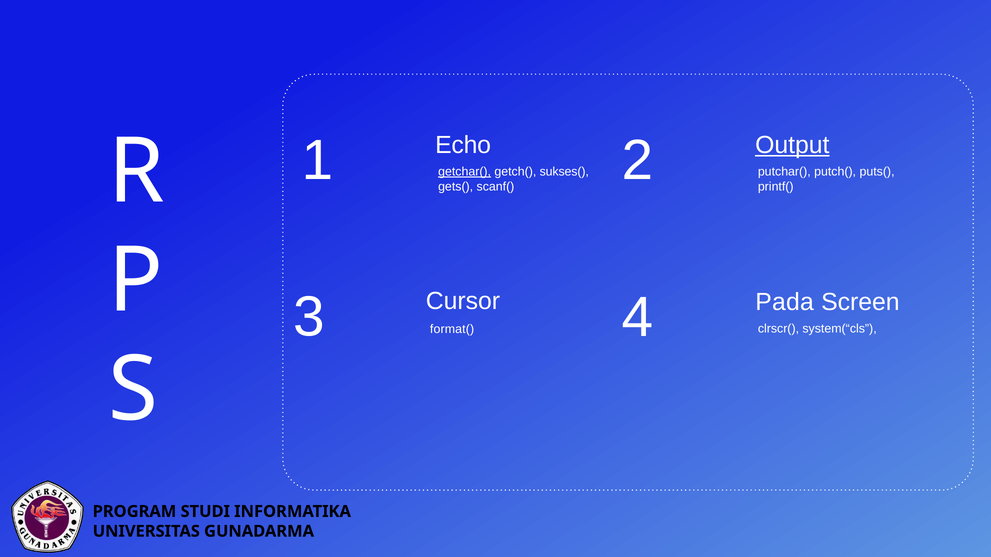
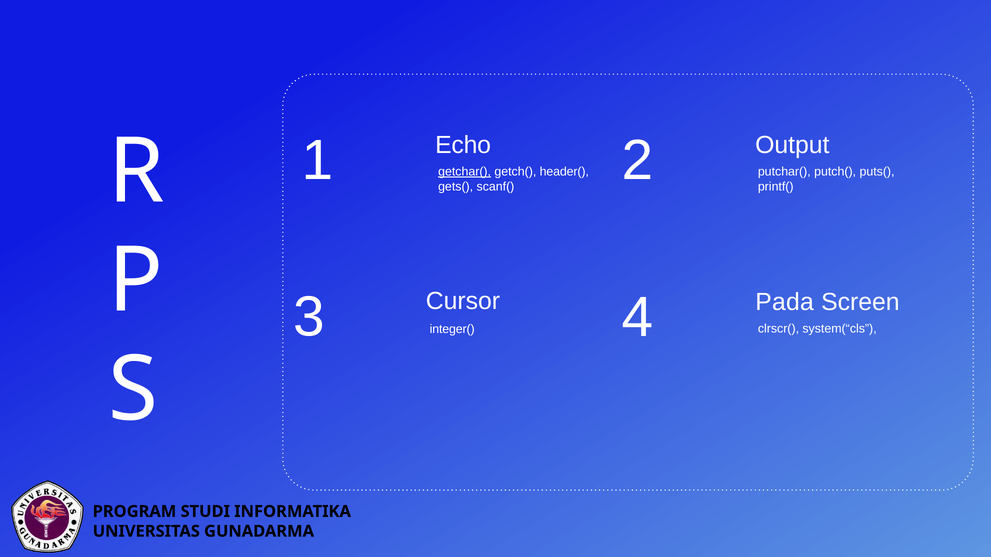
Output underline: present -> none (792, 145)
sukses(: sukses( -> header( (564, 172)
format(: format( -> integer( (452, 330)
